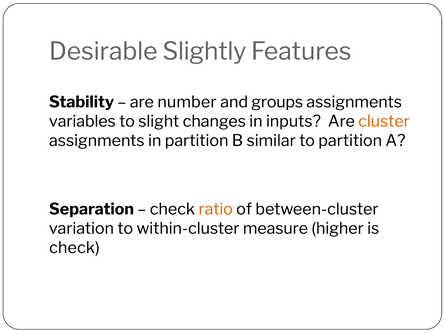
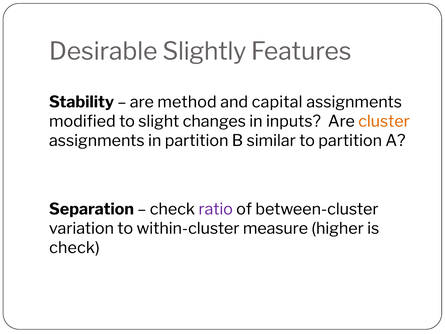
number: number -> method (187, 102)
groups: groups -> capital (277, 102)
variables: variables -> modified (82, 121)
ratio colour: orange -> purple (216, 209)
